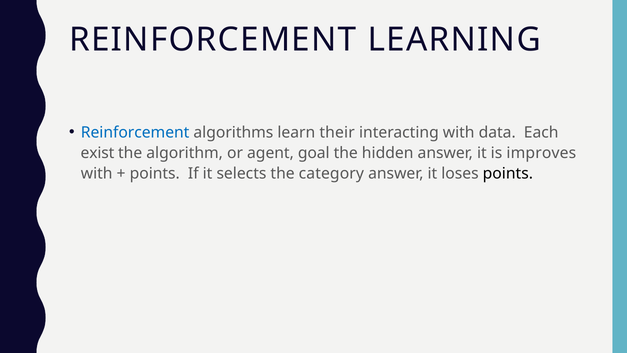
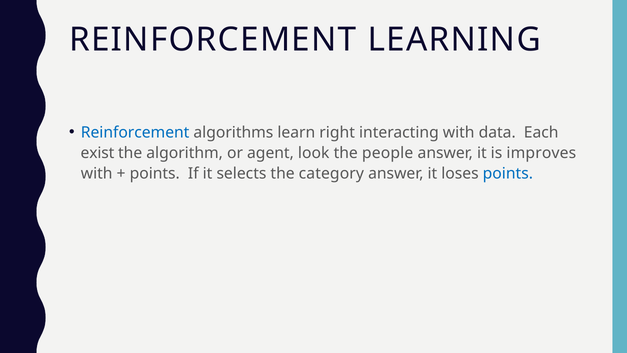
their: their -> right (337, 132)
goal: goal -> look (314, 153)
hidden: hidden -> people (388, 153)
points colour: black -> blue (508, 174)
